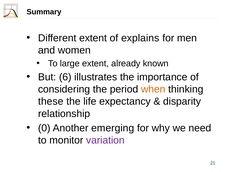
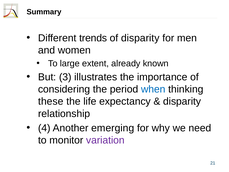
Different extent: extent -> trends (93, 38)
of explains: explains -> disparity (140, 38)
6: 6 -> 3 (65, 77)
when colour: orange -> blue (153, 89)
0: 0 -> 4 (44, 128)
